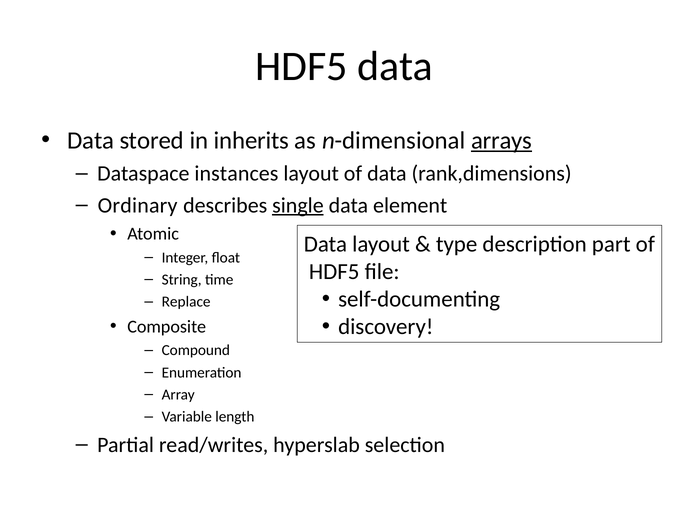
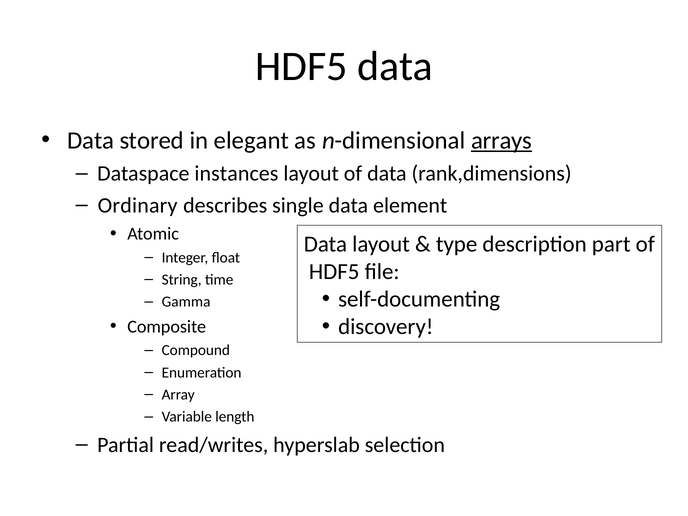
inherits: inherits -> elegant (251, 140)
single underline: present -> none (298, 205)
Replace: Replace -> Gamma (186, 302)
